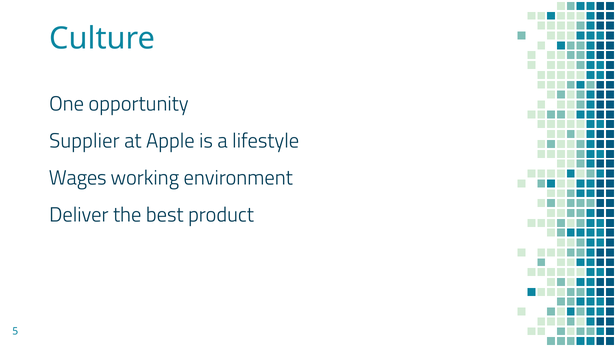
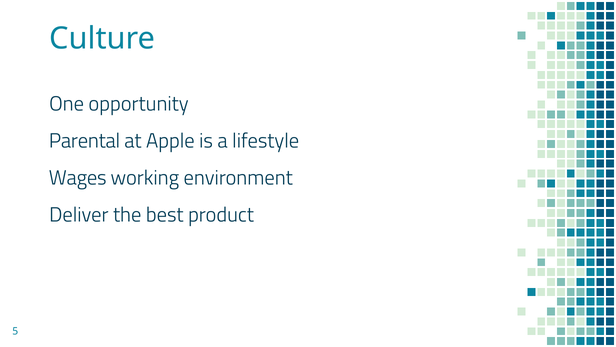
Supplier: Supplier -> Parental (85, 141)
